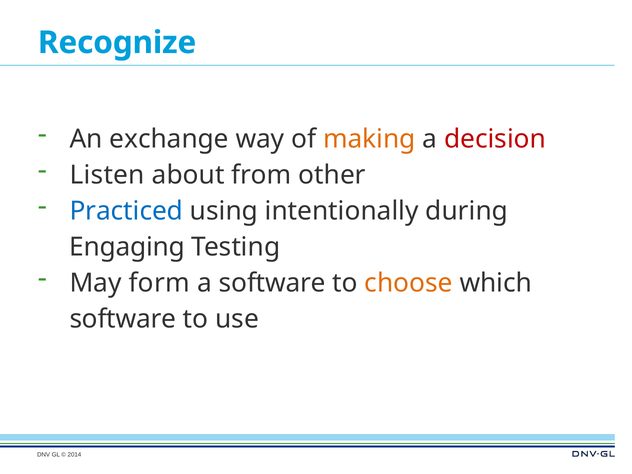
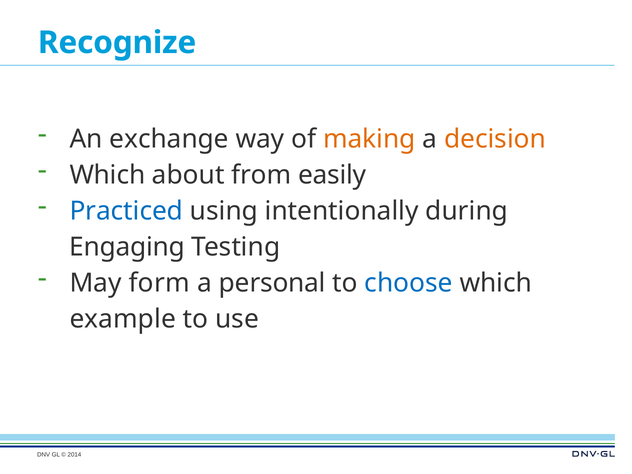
decision colour: red -> orange (495, 139)
Listen: Listen -> Which (107, 175)
other: other -> easily (332, 175)
a software: software -> personal (272, 283)
choose colour: orange -> blue (409, 283)
software: software -> example (123, 319)
